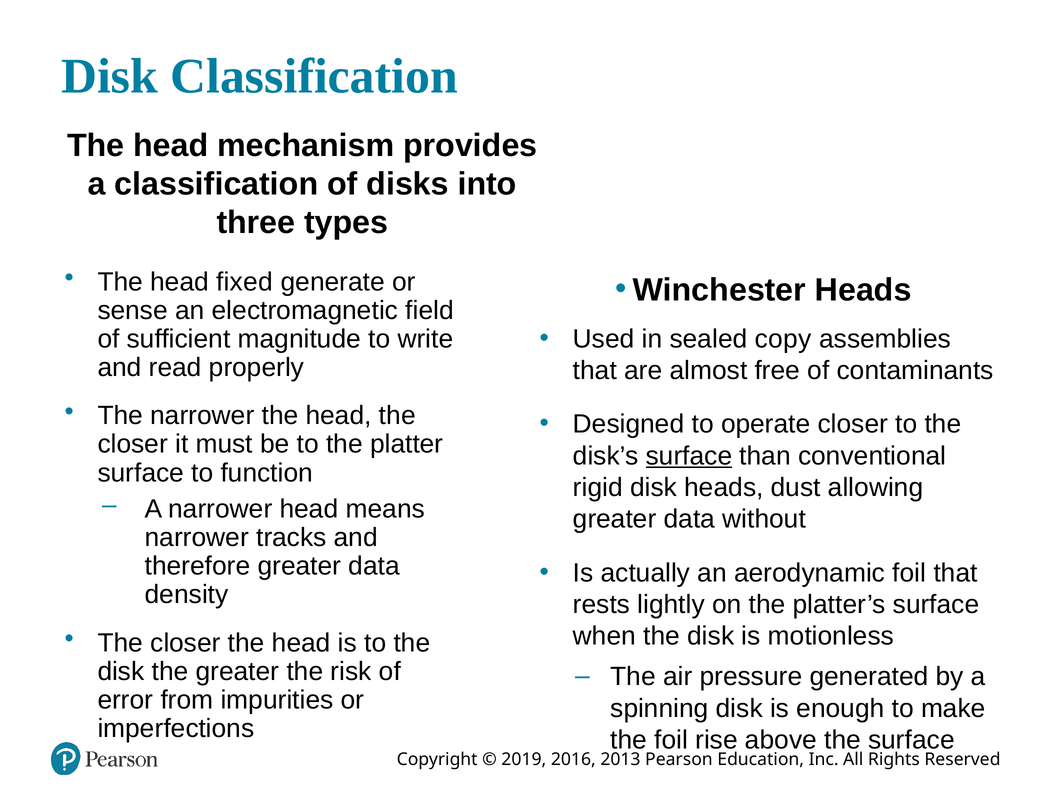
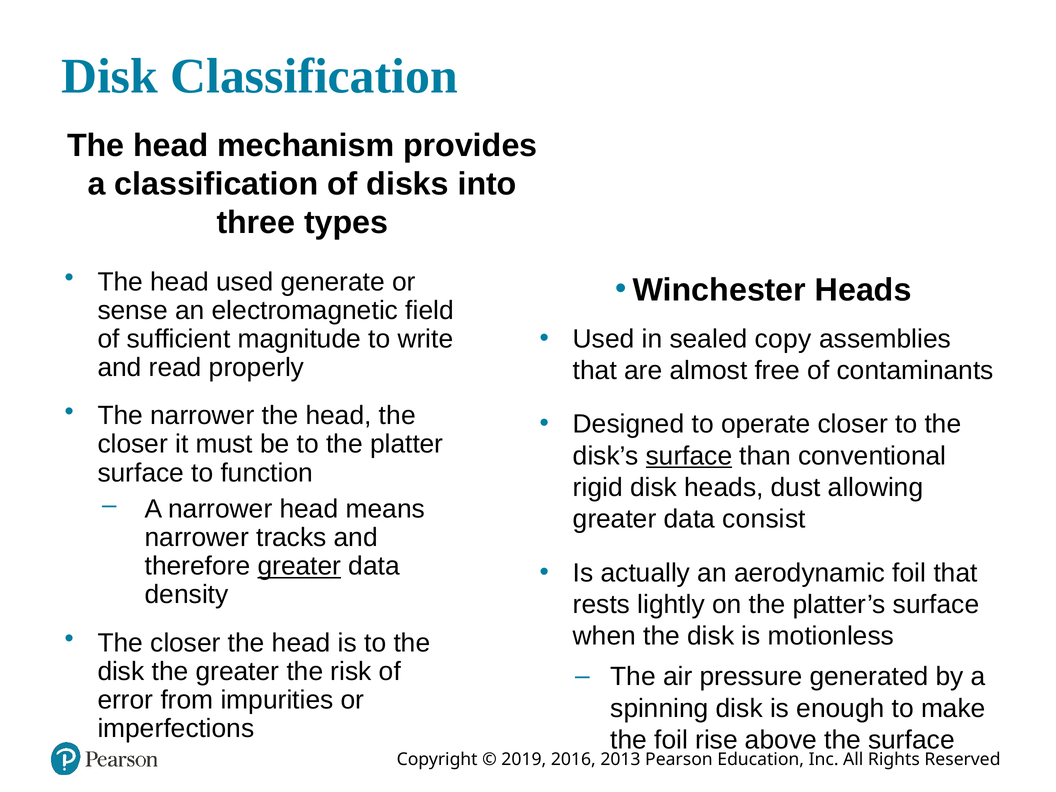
head fixed: fixed -> used (245, 282)
without: without -> consist (764, 519)
greater underline: none -> present (299, 566)
